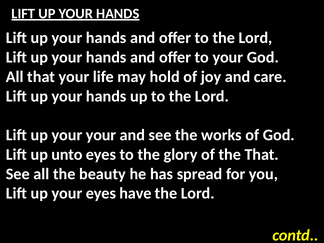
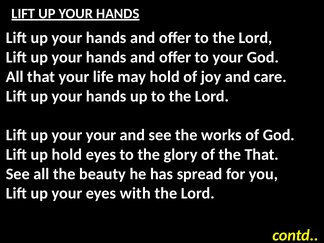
up unto: unto -> hold (67, 155)
have: have -> with (135, 193)
